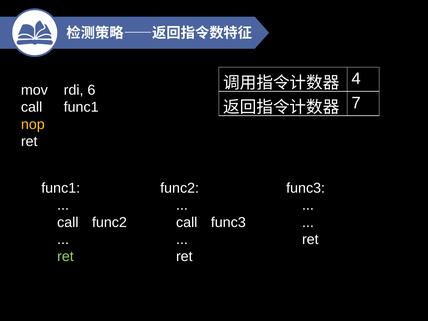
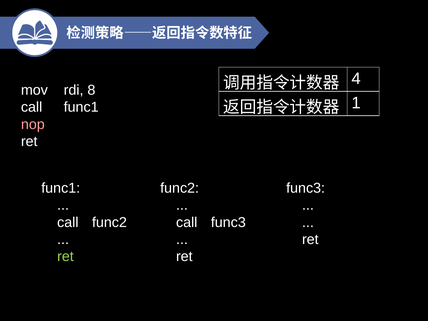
6: 6 -> 8 (91, 90)
7: 7 -> 1 (356, 103)
nop colour: yellow -> pink (33, 124)
